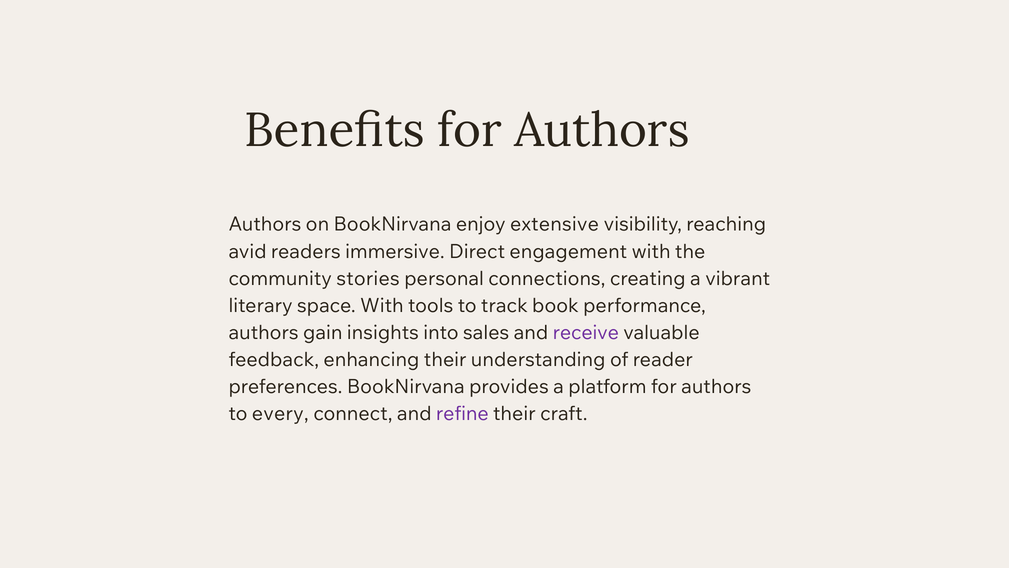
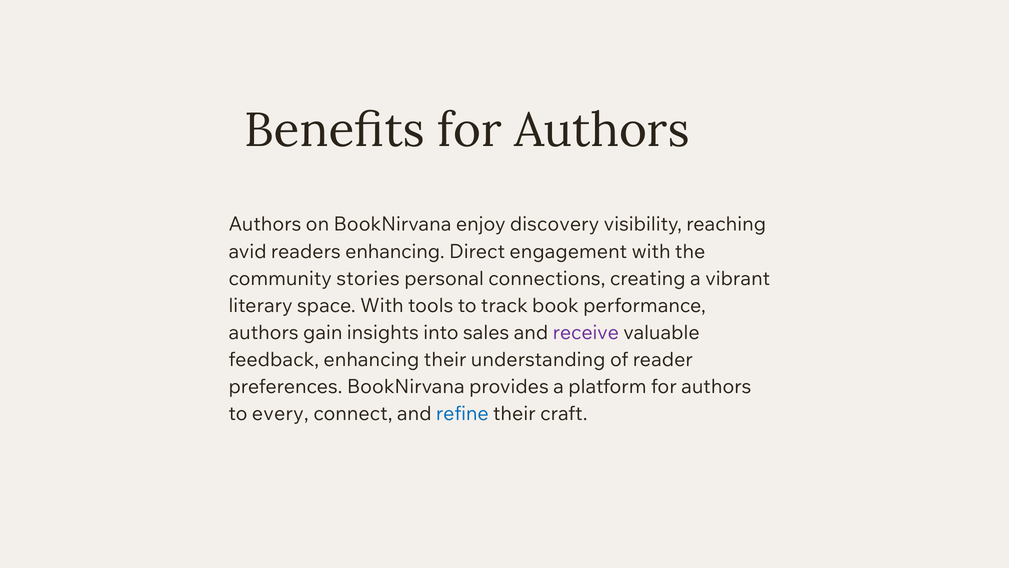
extensive: extensive -> discovery (555, 224)
readers immersive: immersive -> enhancing (395, 251)
refine colour: purple -> blue (462, 414)
